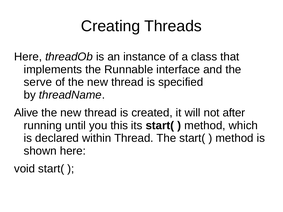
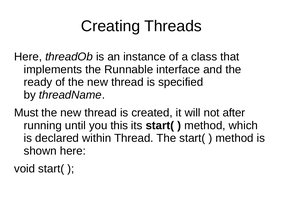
serve: serve -> ready (38, 82)
Alive: Alive -> Must (26, 113)
